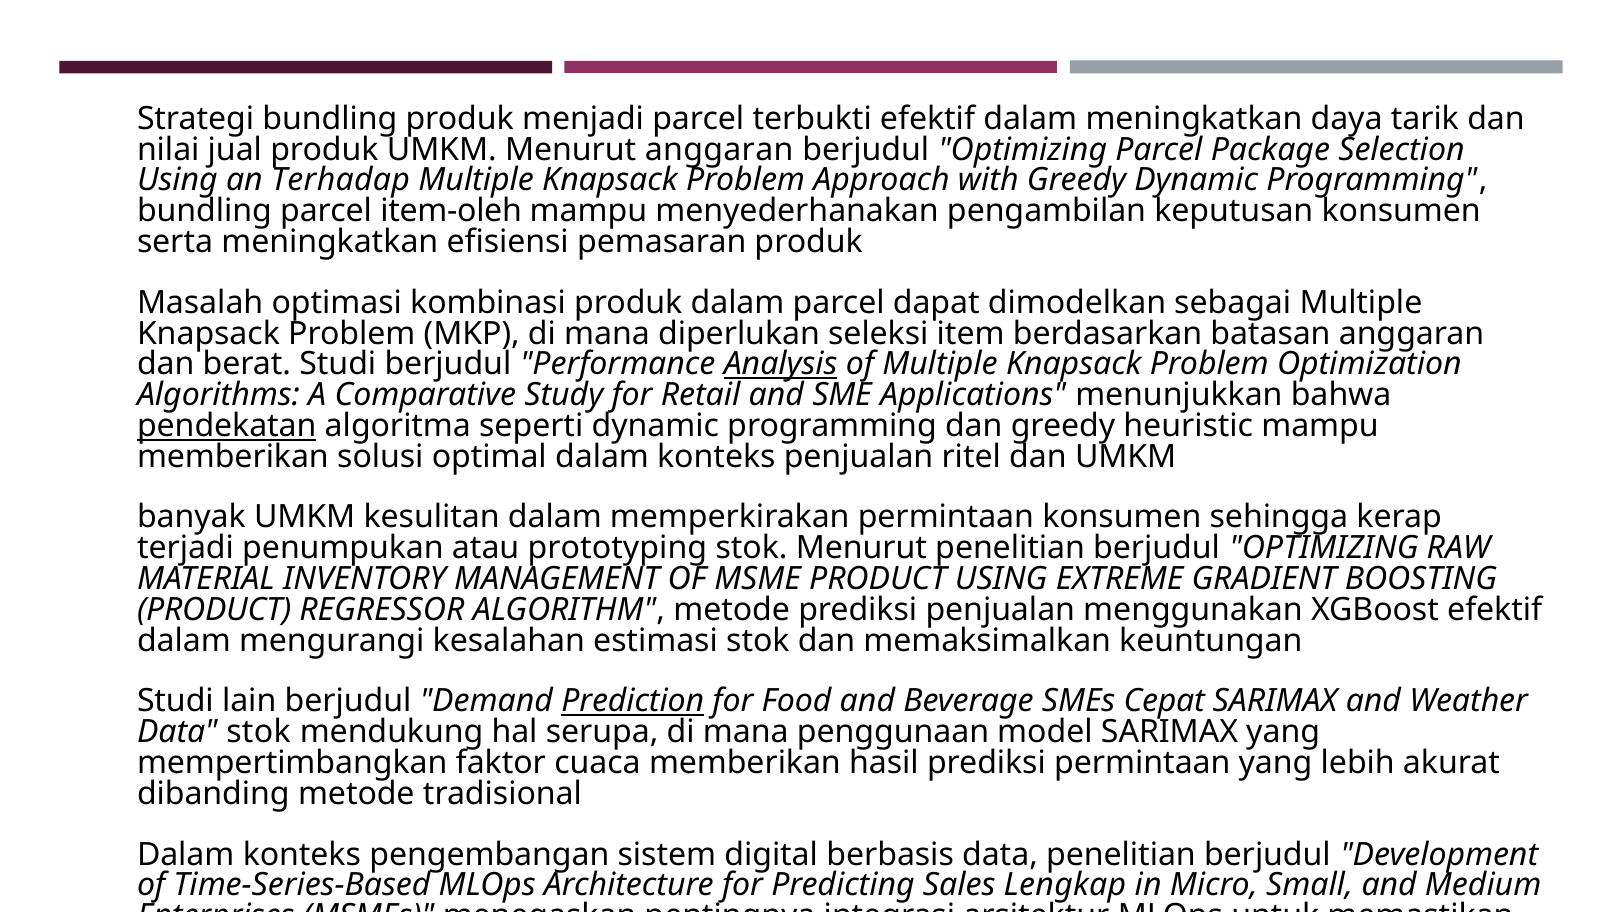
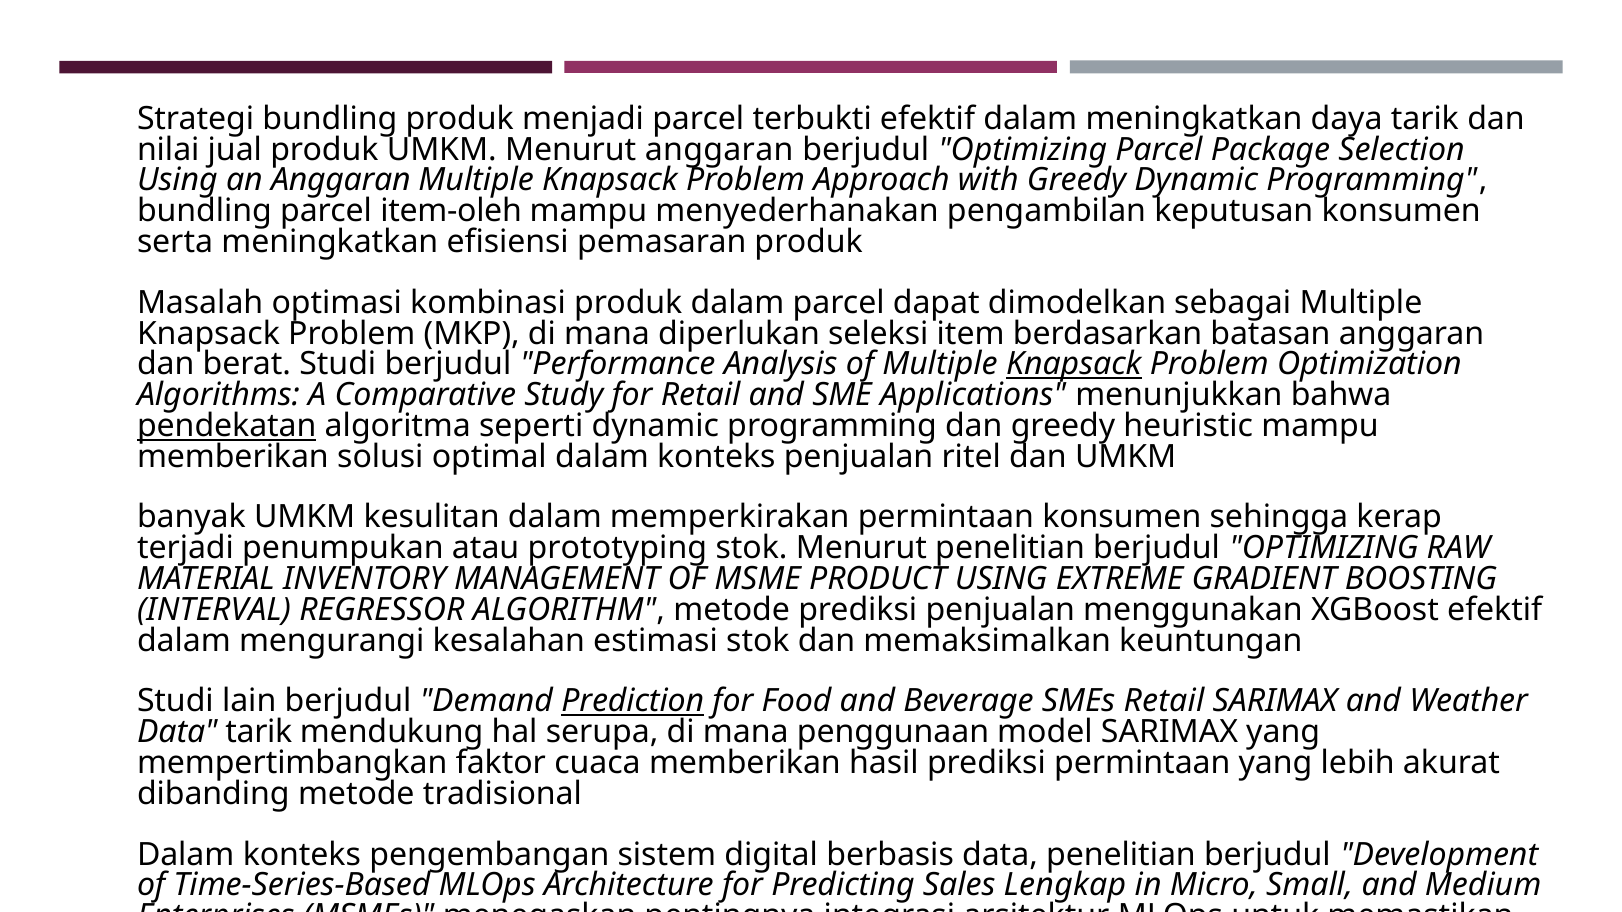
an Terhadap: Terhadap -> Anggaran (341, 180)
Analysis underline: present -> none (781, 364)
Knapsack underline: none -> present (1074, 364)
PRODUCT: PRODUCT -> INTERVAL (214, 610)
SMEs Cepat: Cepat -> Retail (1164, 702)
Data stok: stok -> tarik (259, 732)
